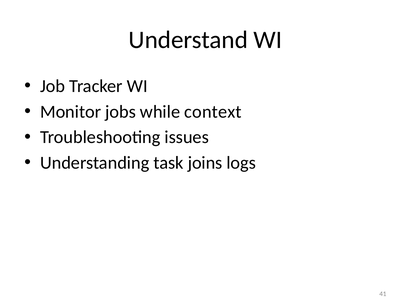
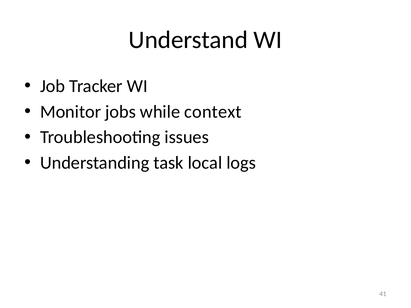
joins: joins -> local (205, 163)
